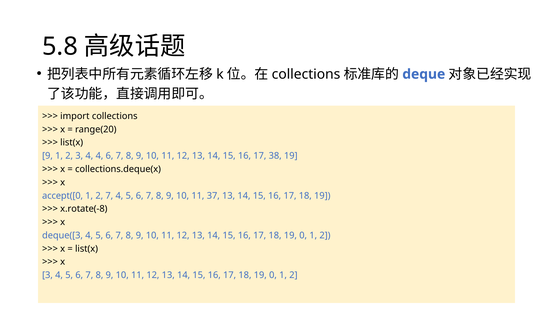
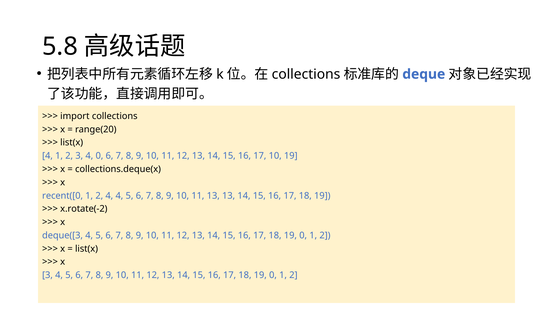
9: 9 -> 4 (48, 156)
4 4: 4 -> 0 (99, 156)
17 38: 38 -> 10 (275, 156)
accept([0: accept([0 -> recent([0 (63, 196)
2 7: 7 -> 4 (109, 196)
11 37: 37 -> 13 (213, 196)
x.rotate(-8: x.rotate(-8 -> x.rotate(-2 (84, 209)
